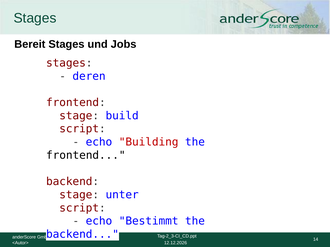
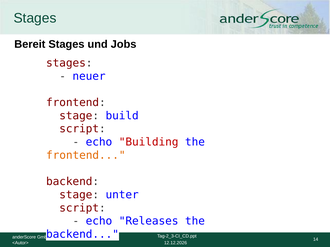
deren: deren -> neuer (89, 76)
frontend colour: black -> orange (86, 156)
Bestimmt: Bestimmt -> Releases (149, 222)
